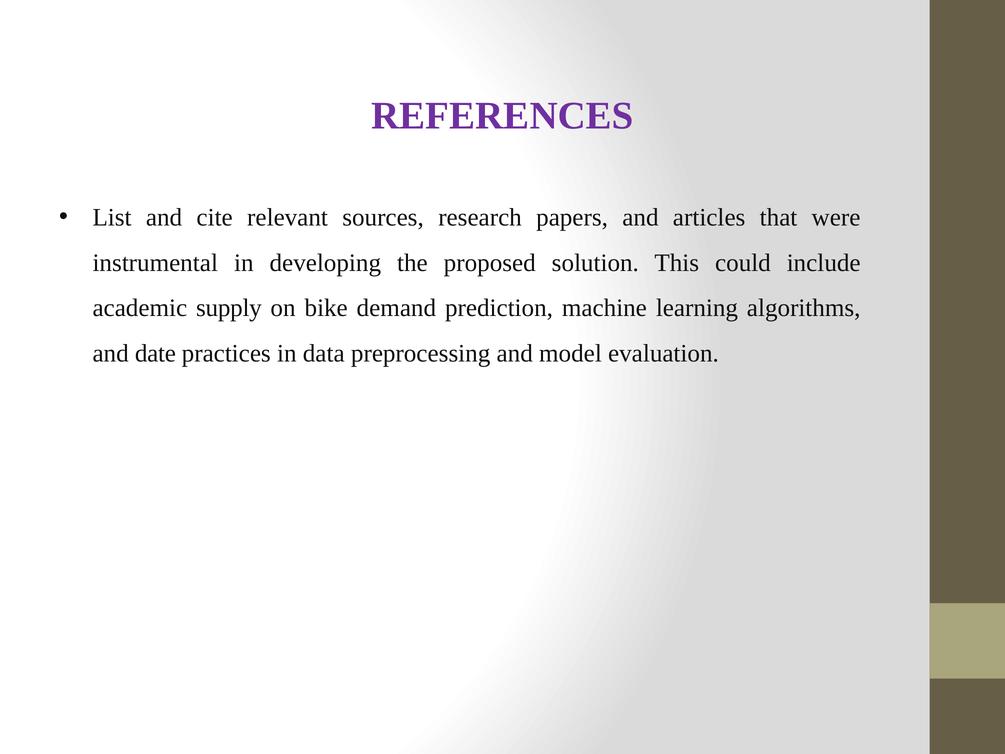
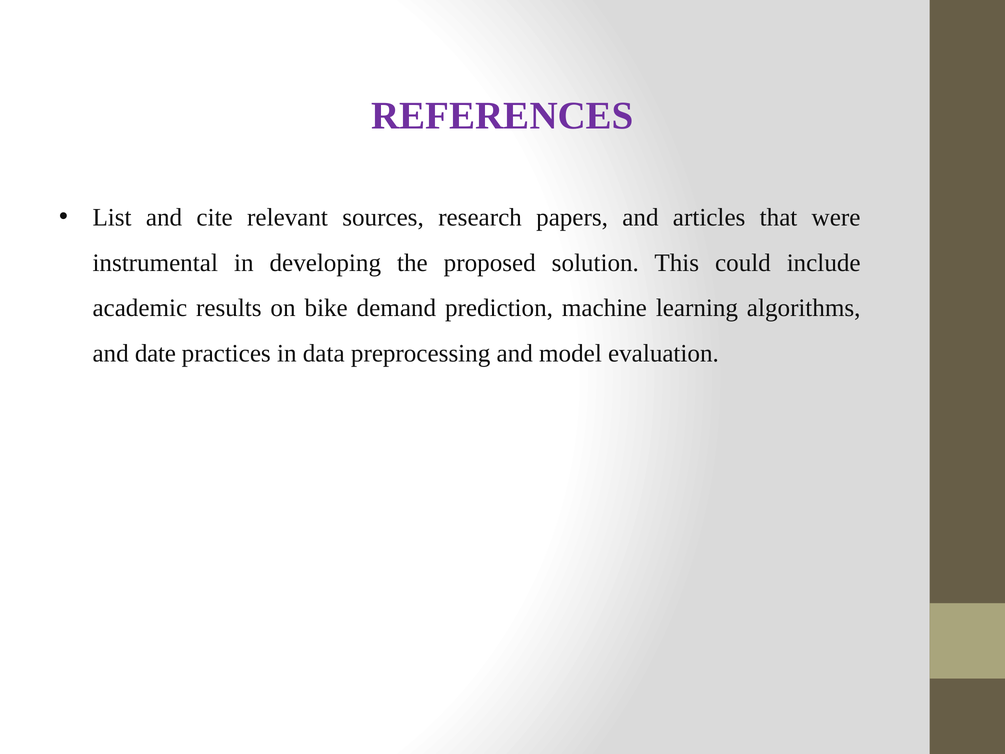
supply: supply -> results (229, 308)
